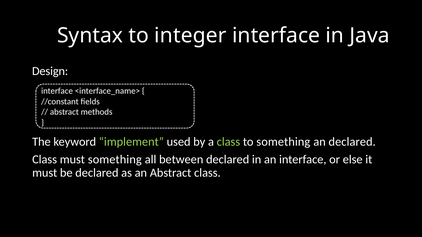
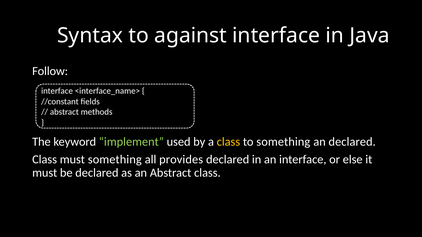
integer: integer -> against (191, 35)
Design: Design -> Follow (50, 71)
class colour: light green -> yellow (228, 142)
between: between -> provides (181, 160)
